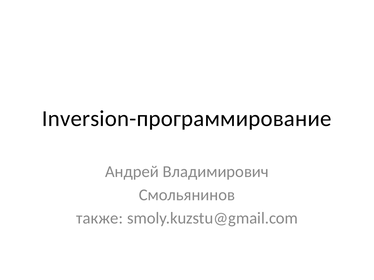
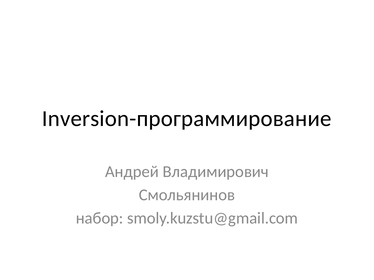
также: также -> набор (100, 219)
